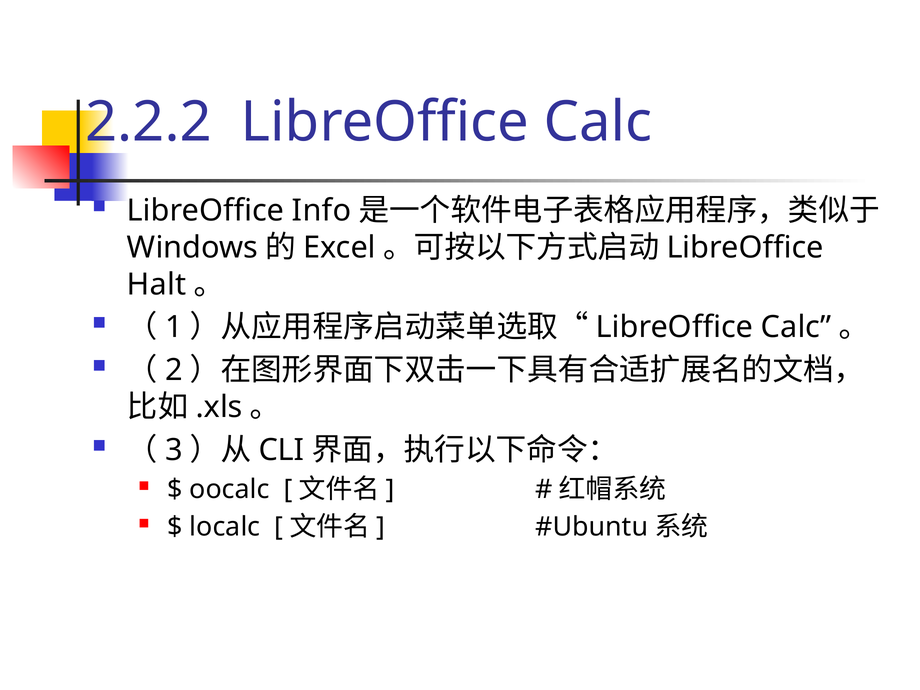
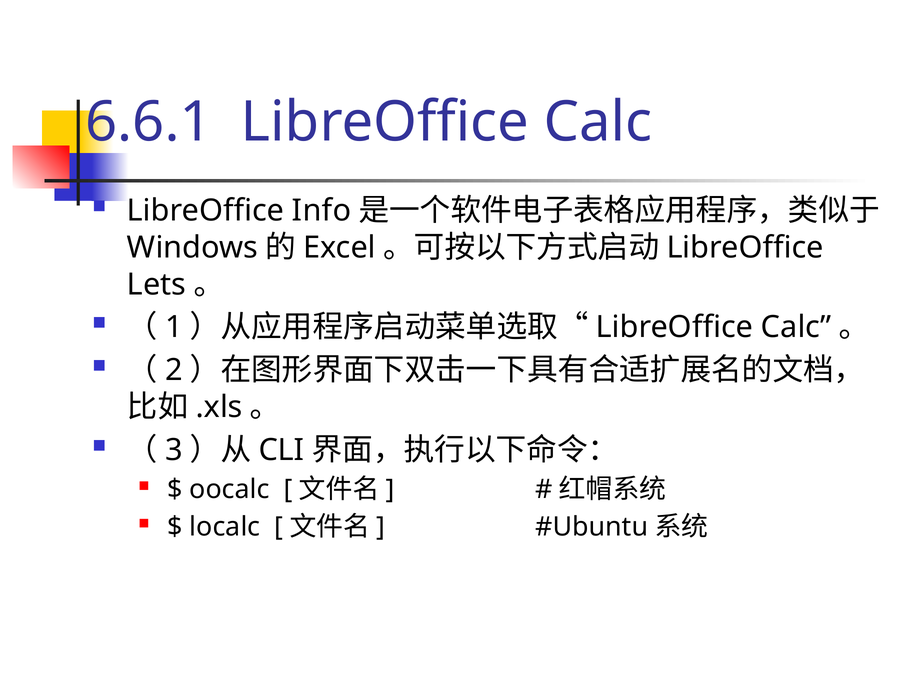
2.2.2: 2.2.2 -> 6.6.1 (148, 122)
Halt: Halt -> Lets (157, 284)
